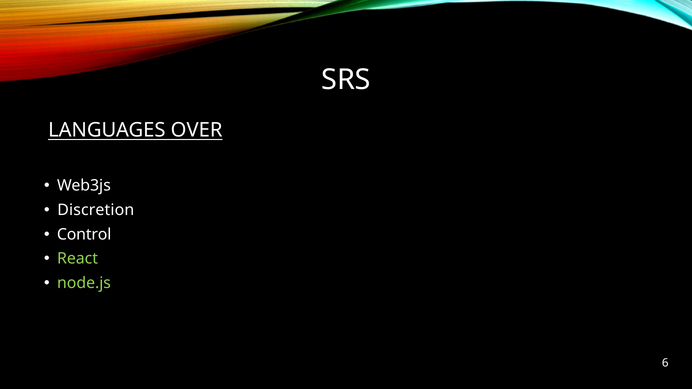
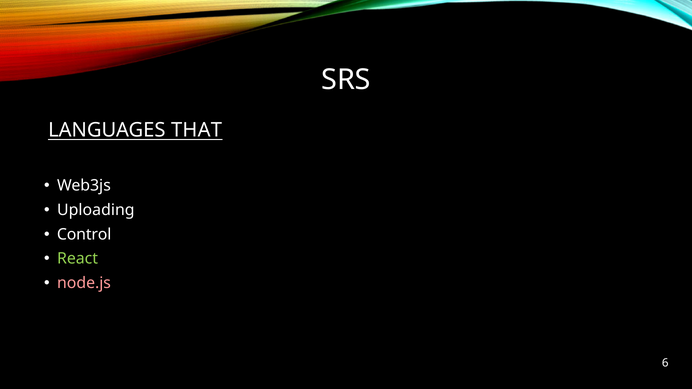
OVER: OVER -> THAT (197, 130)
Discretion: Discretion -> Uploading (96, 210)
node.js colour: light green -> pink (84, 283)
